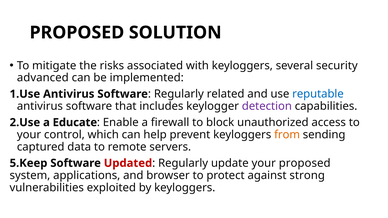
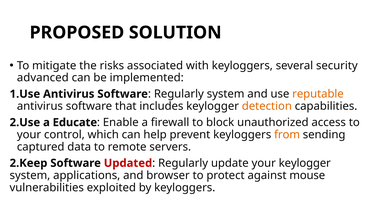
Regularly related: related -> system (226, 94)
reputable colour: blue -> orange (318, 94)
detection colour: purple -> orange (267, 106)
5.Keep: 5.Keep -> 2.Keep (29, 163)
your proposed: proposed -> keylogger (305, 163)
strong: strong -> mouse (307, 176)
